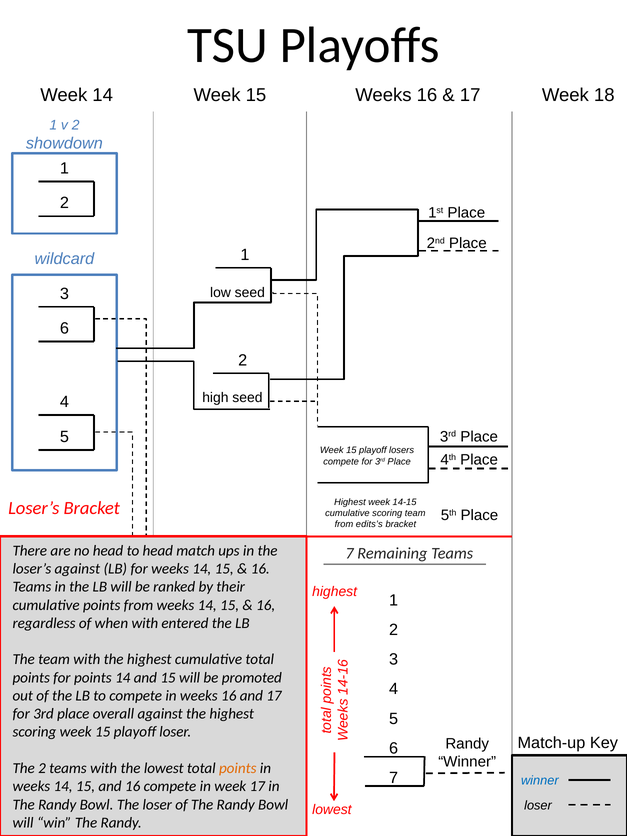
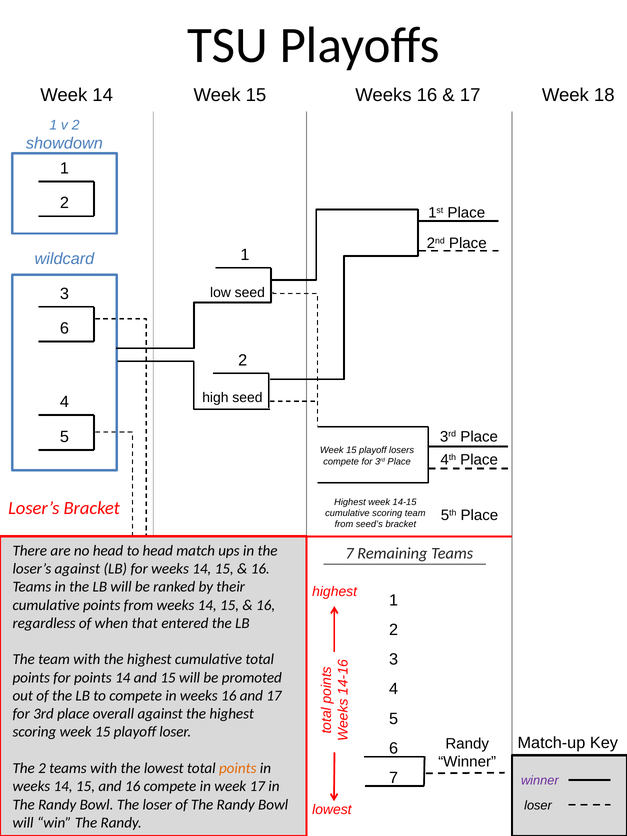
edits’s: edits’s -> seed’s (369, 524)
when with: with -> that (145, 623)
winner colour: blue -> purple (540, 781)
